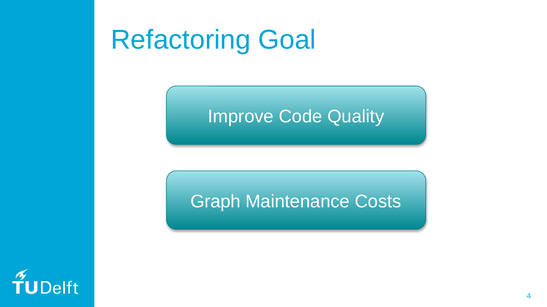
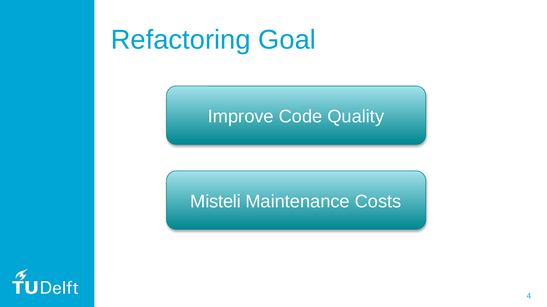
Graph: Graph -> Misteli (216, 202)
